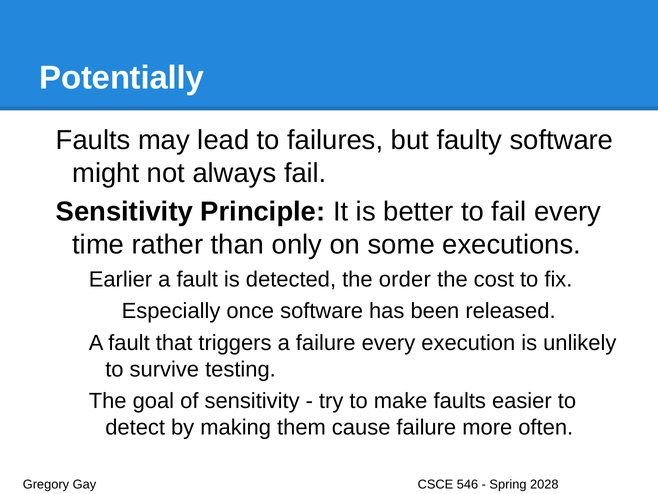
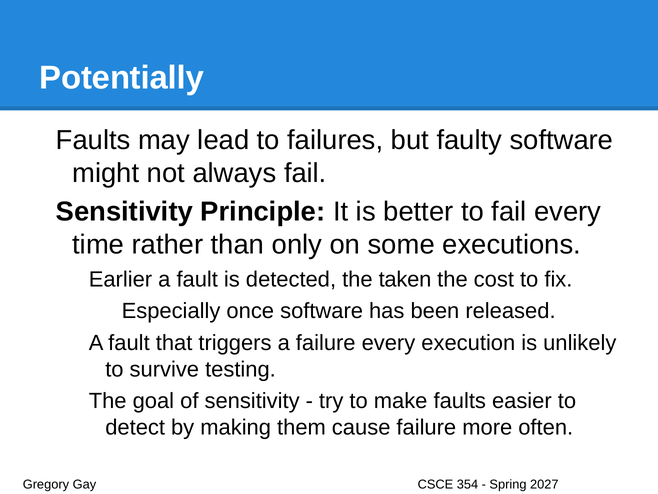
order: order -> taken (405, 279)
546: 546 -> 354 (467, 484)
2028: 2028 -> 2027 (544, 484)
